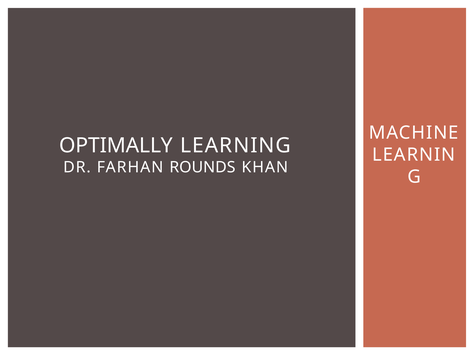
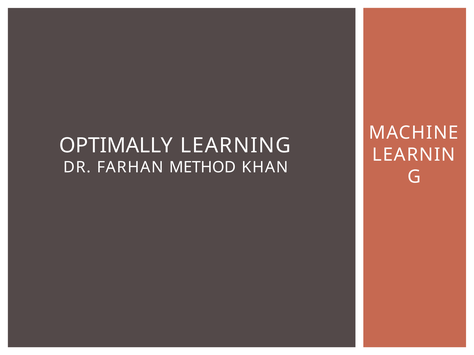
ROUNDS: ROUNDS -> METHOD (202, 168)
